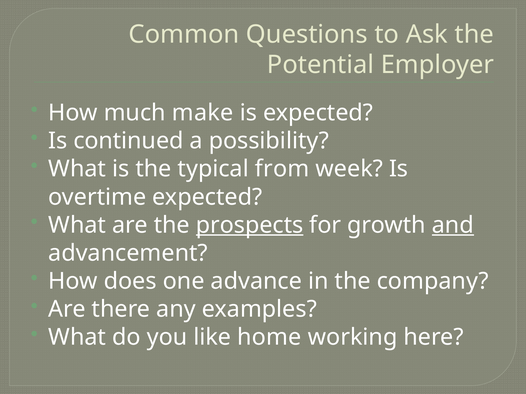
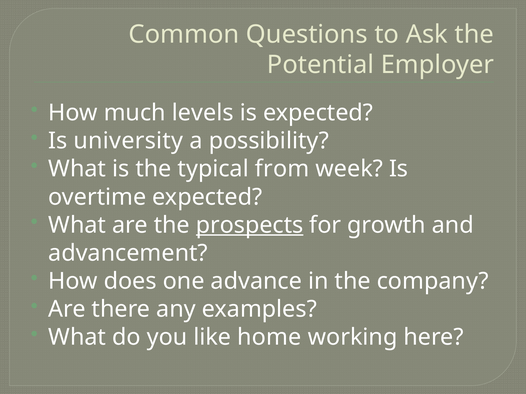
make: make -> levels (203, 113)
continued: continued -> university (128, 141)
and underline: present -> none (453, 225)
